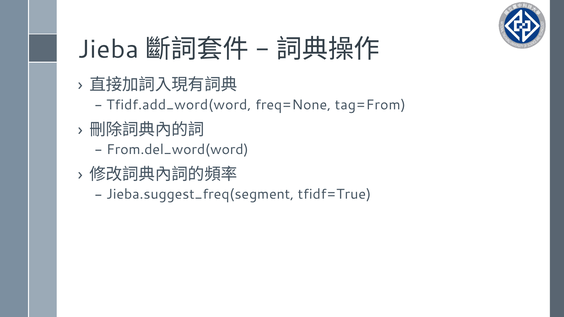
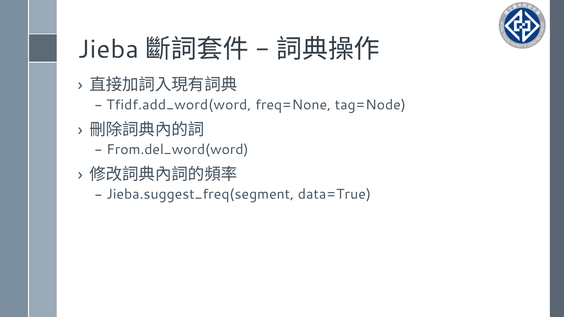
tag=From: tag=From -> tag=Node (370, 105)
tfidf=True: tfidf=True -> data=True (334, 194)
